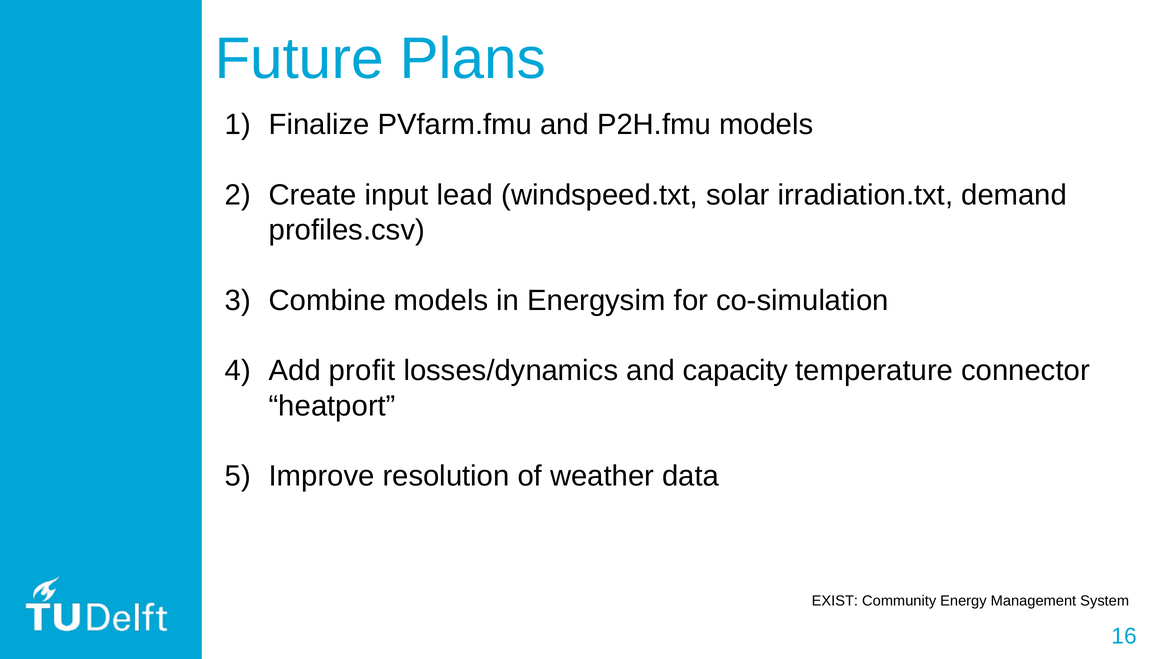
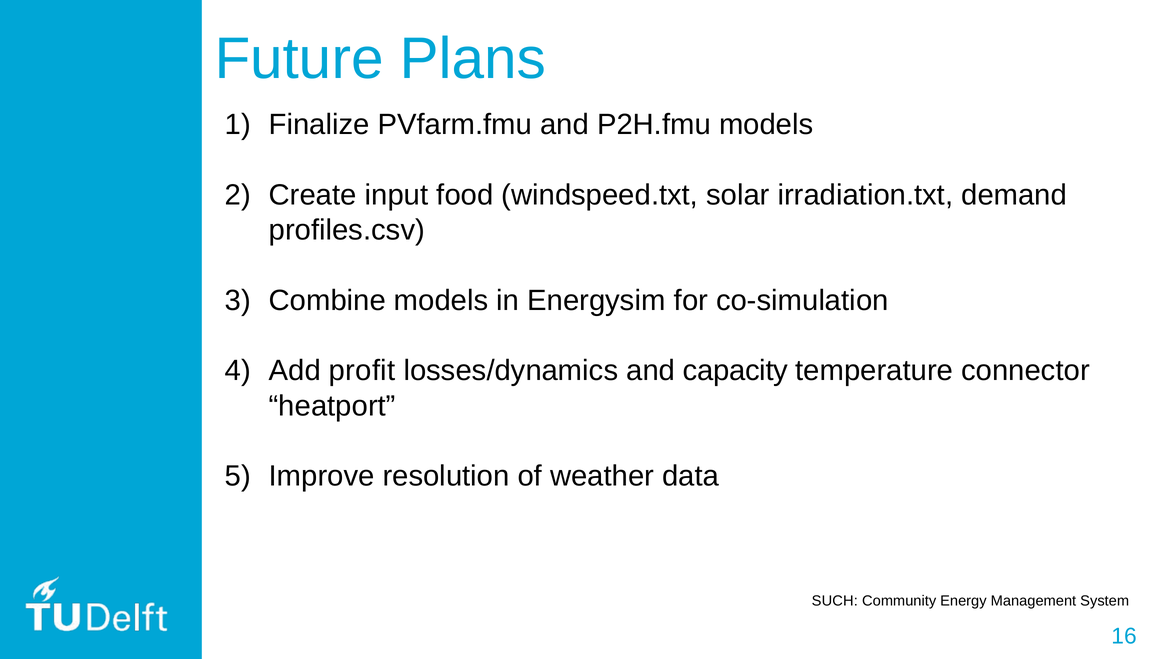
lead: lead -> food (465, 195)
EXIST: EXIST -> SUCH (835, 601)
